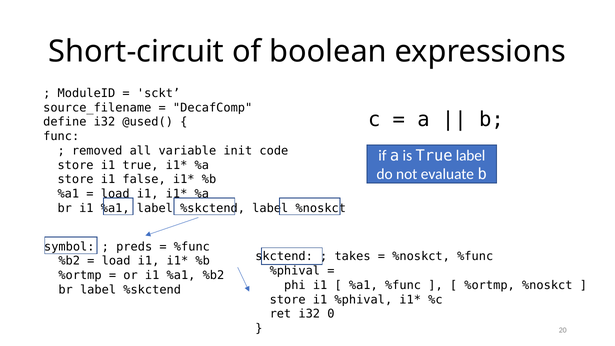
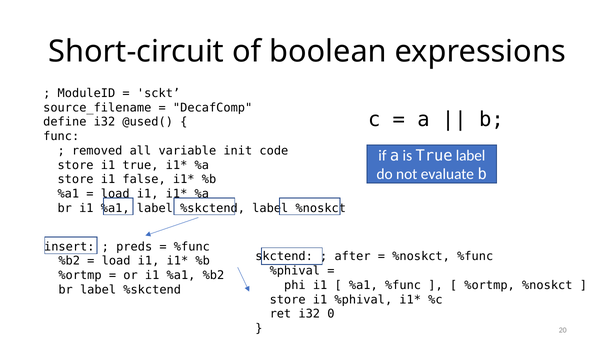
symbol: symbol -> insert (69, 247)
takes: takes -> after (353, 256)
